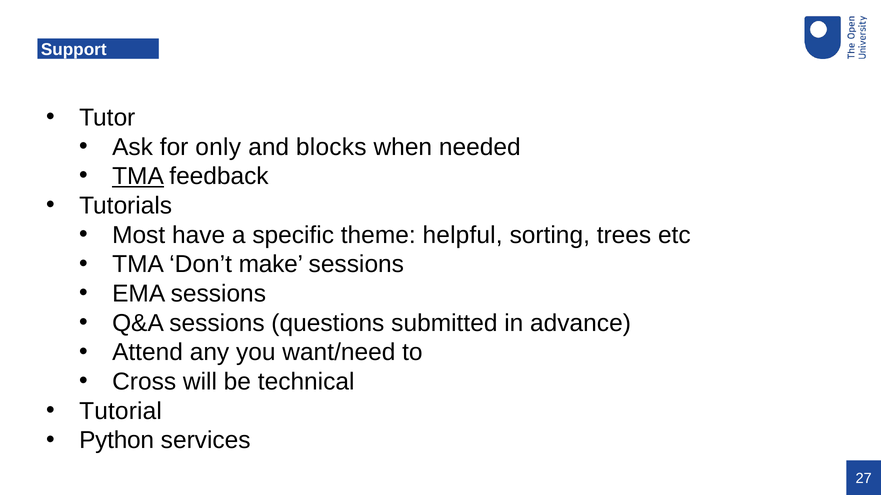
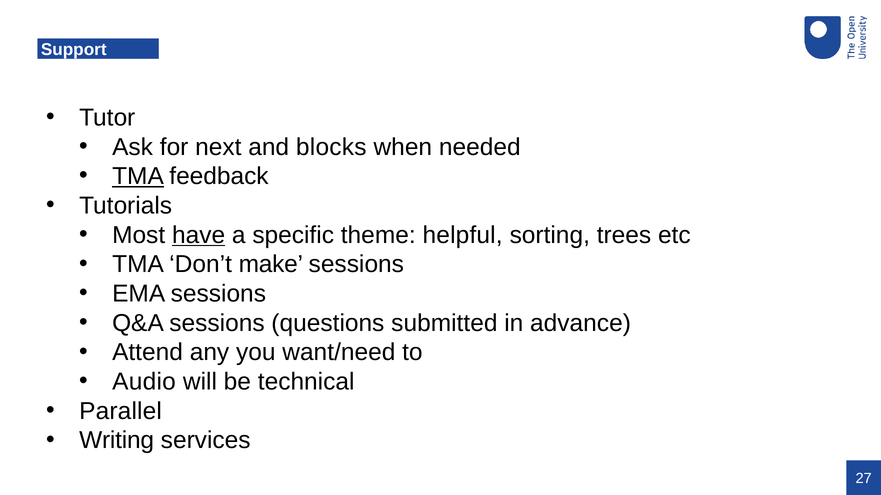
only: only -> next (218, 147)
have underline: none -> present (199, 235)
Cross: Cross -> Audio (144, 382)
Tutorial: Tutorial -> Parallel (121, 412)
Python: Python -> Writing (117, 441)
